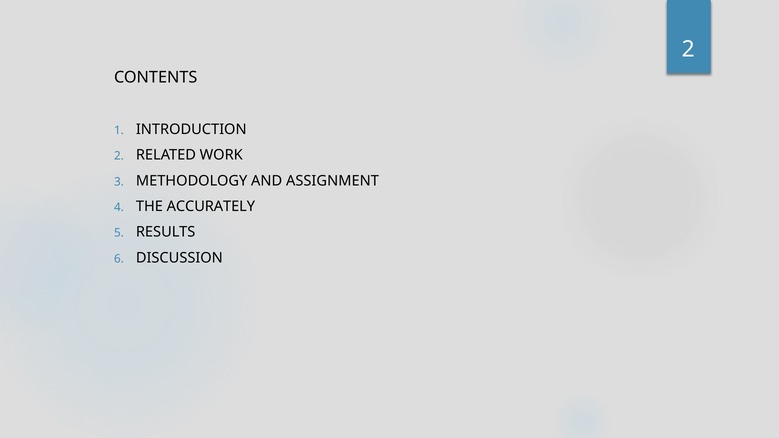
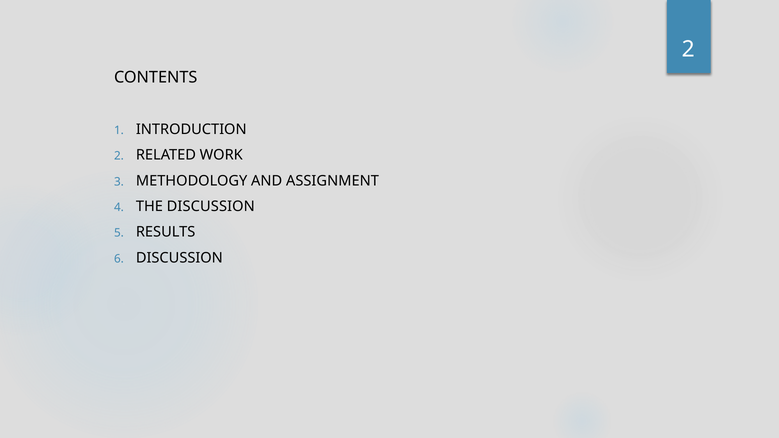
THE ACCURATELY: ACCURATELY -> DISCUSSION (211, 207)
